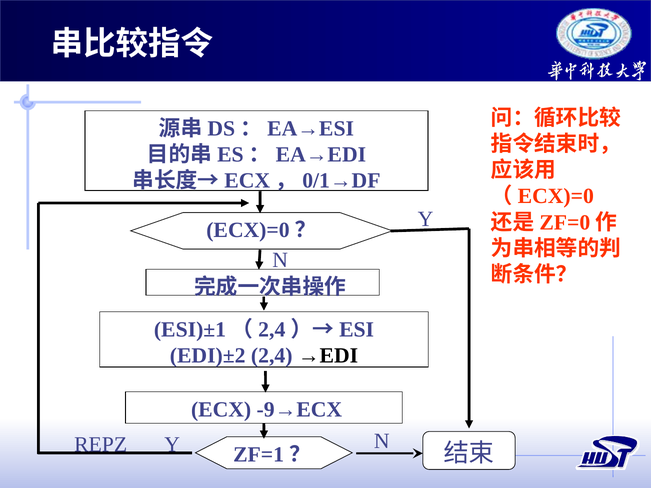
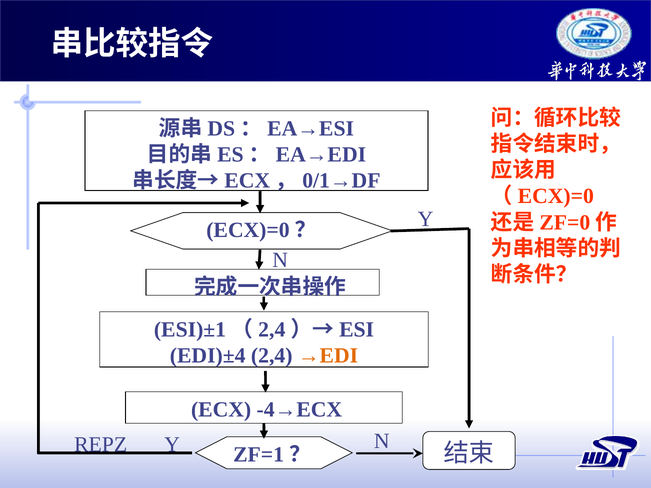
EDI)±2: EDI)±2 -> EDI)±4 (208, 356)
→EDI colour: black -> orange (328, 356)
-9→ECX: -9→ECX -> -4→ECX (299, 410)
